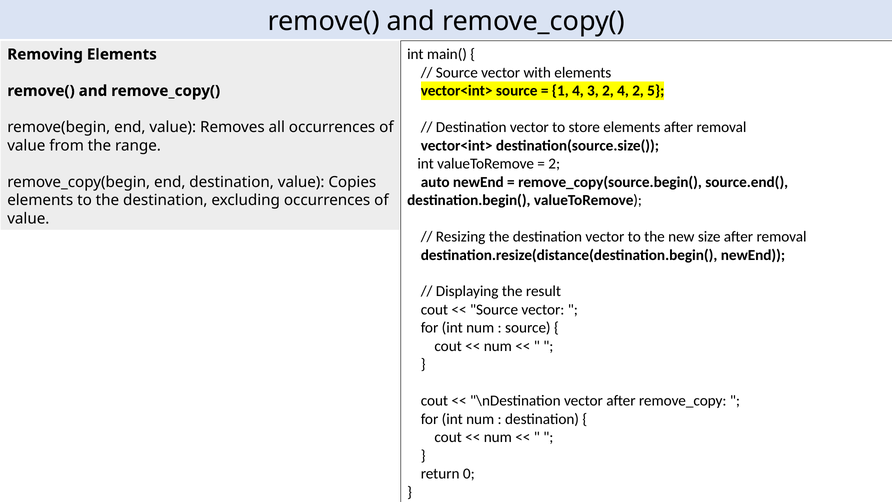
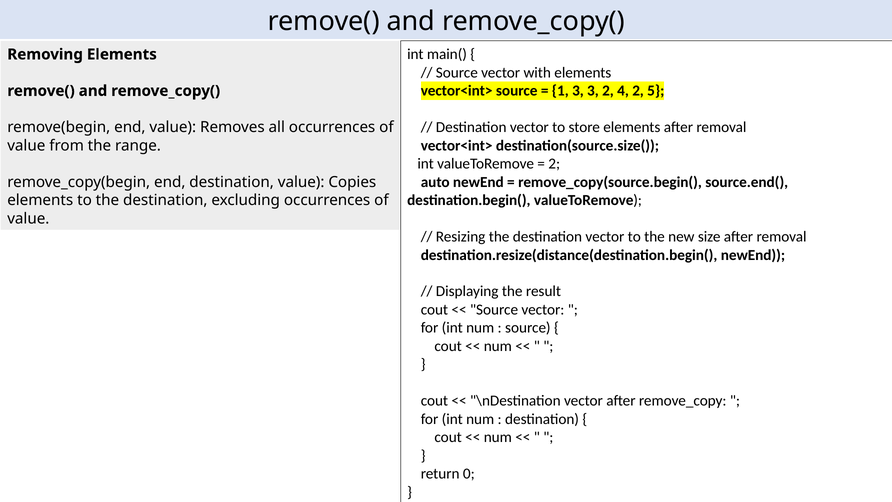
1 4: 4 -> 3 (578, 91)
